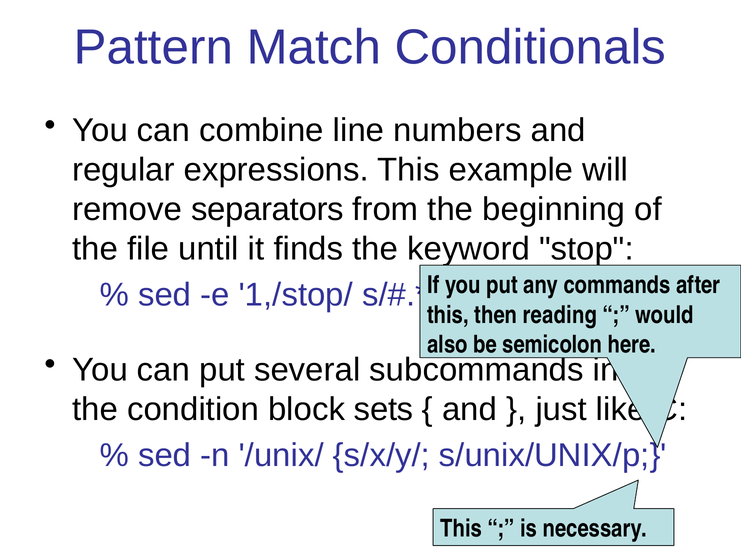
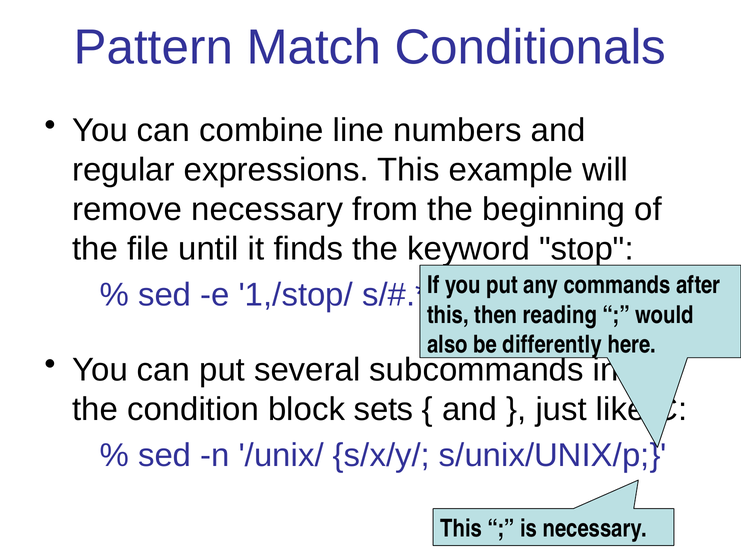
remove separators: separators -> necessary (267, 210)
semicolon: semicolon -> differently (552, 345)
